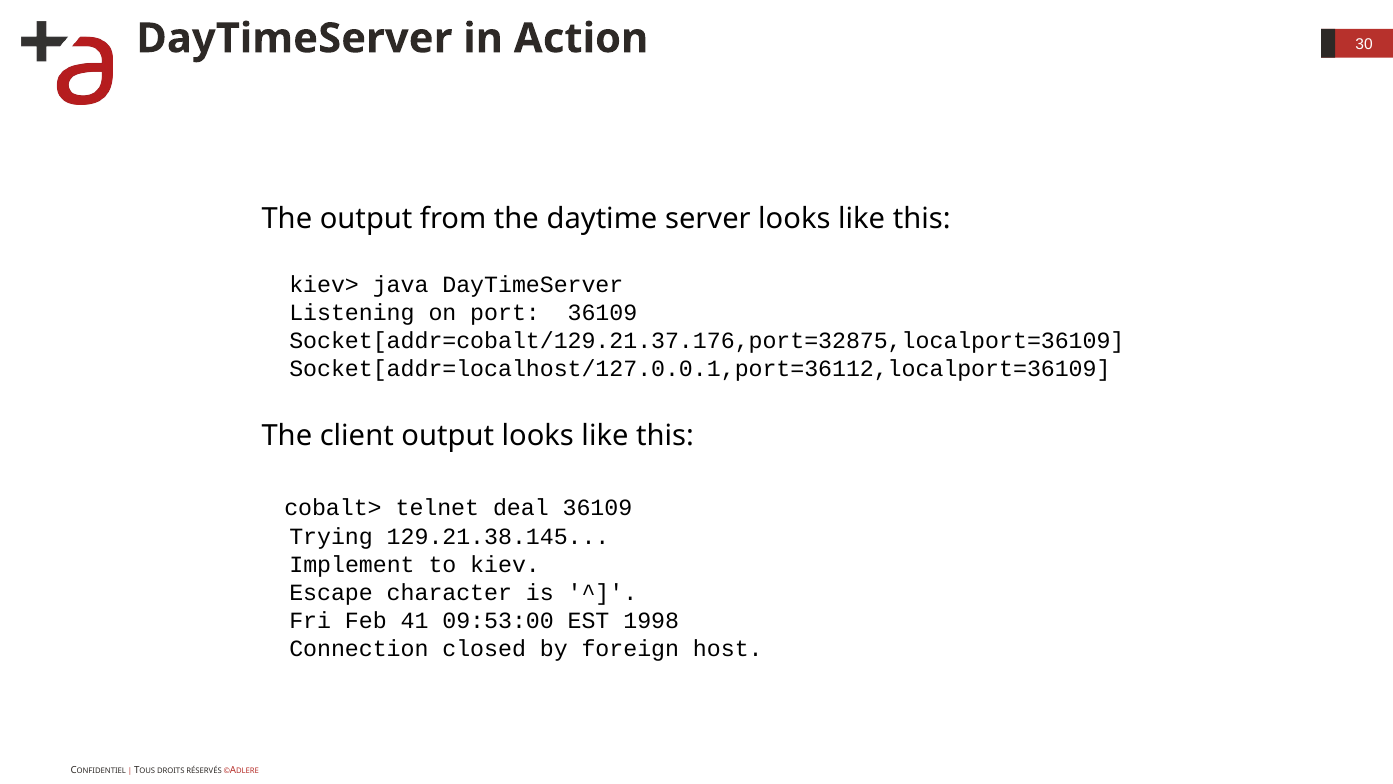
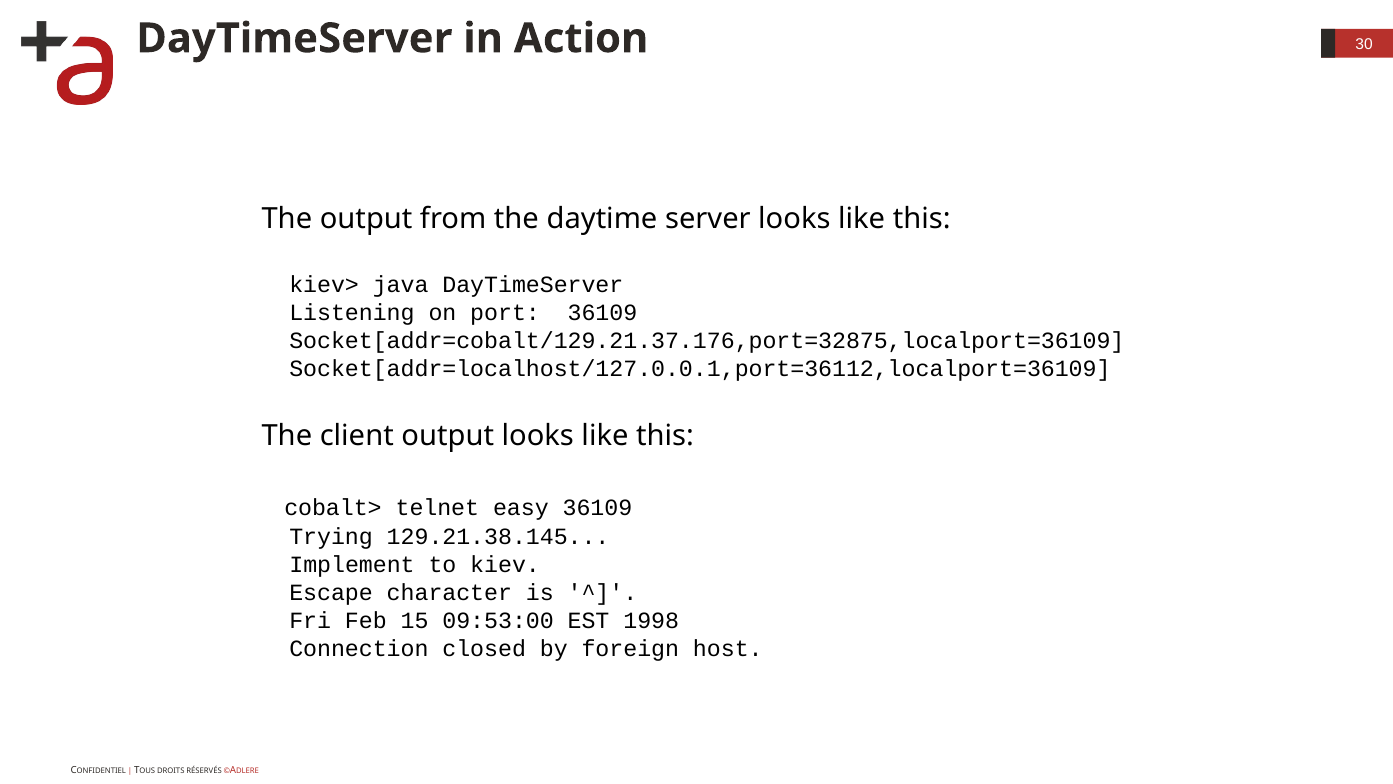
deal: deal -> easy (521, 507)
41: 41 -> 15 (415, 620)
